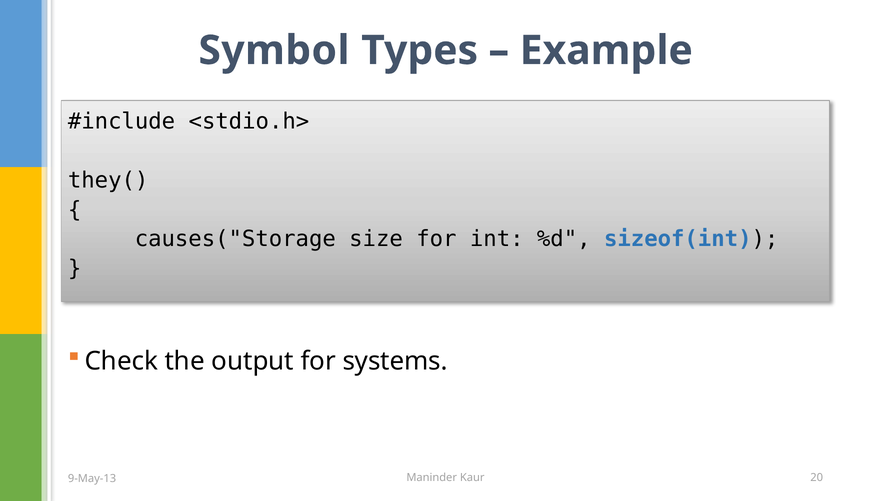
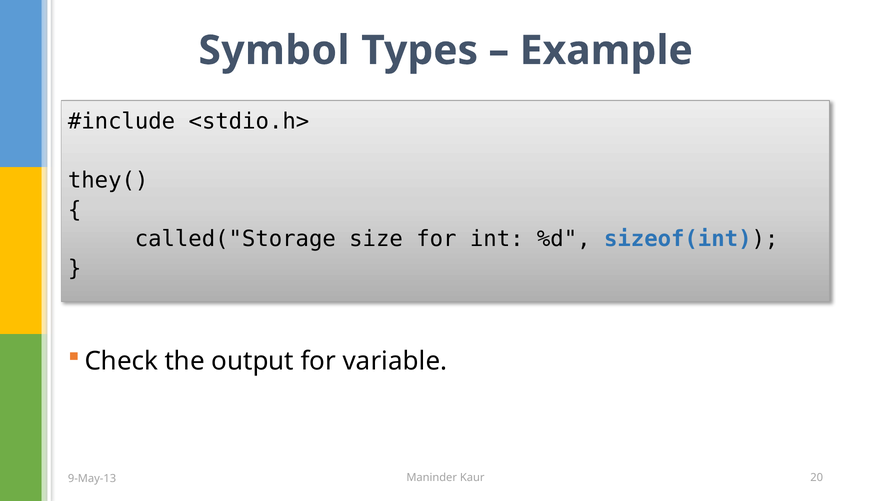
causes("Storage: causes("Storage -> called("Storage (235, 239)
systems: systems -> variable (395, 361)
